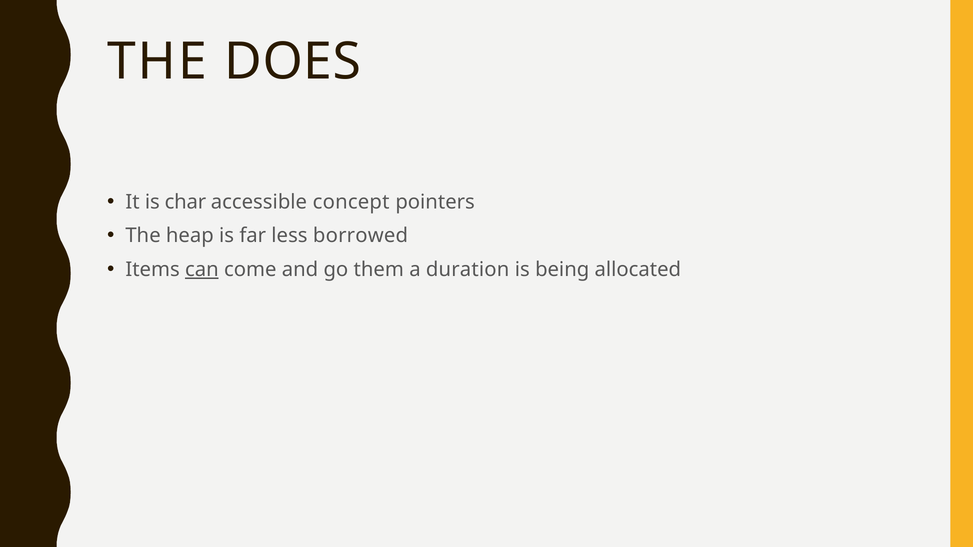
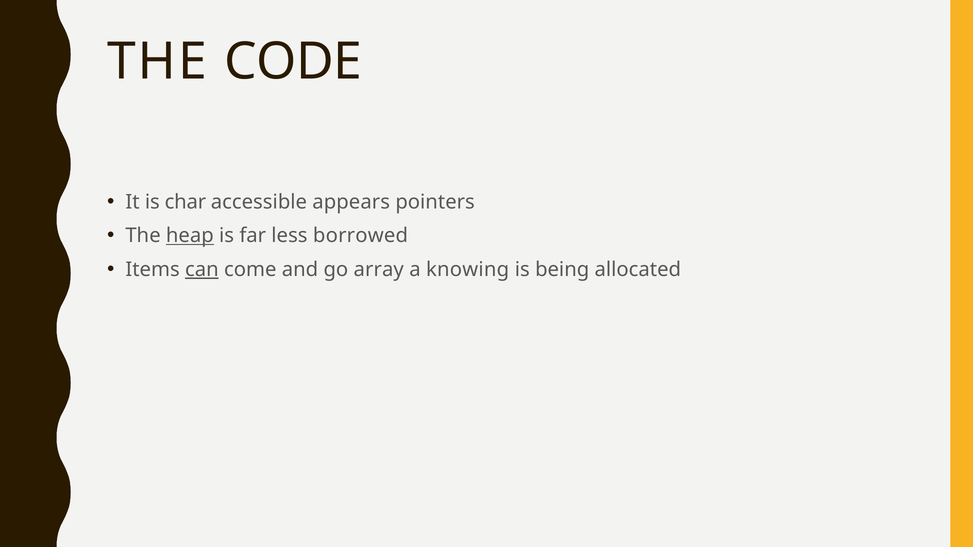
DOES: DOES -> CODE (293, 62)
concept: concept -> appears (351, 202)
heap underline: none -> present (190, 236)
them: them -> array (379, 270)
duration: duration -> knowing (468, 270)
